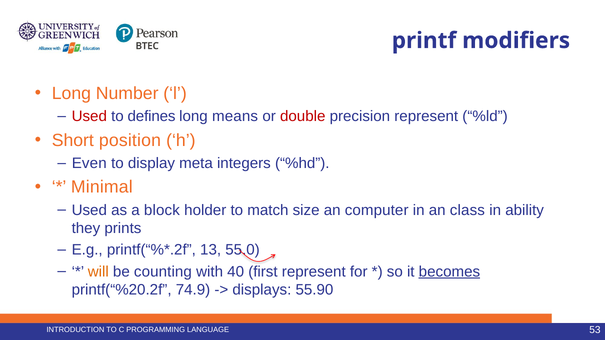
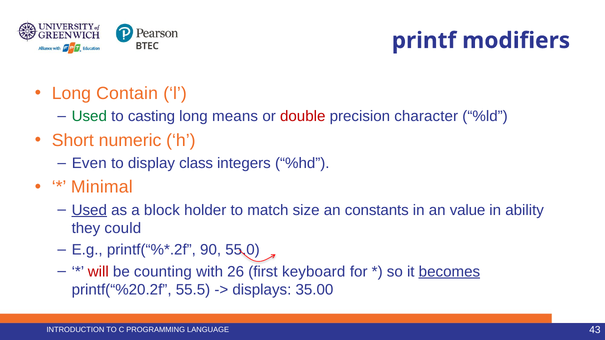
Number: Number -> Contain (127, 93)
Used colour: red -> green (89, 117)
defines: defines -> casting (152, 117)
precision represent: represent -> character (426, 117)
position: position -> numeric (130, 140)
meta: meta -> class (196, 163)
Used underline: none -> present (89, 210)
computer: computer -> constants (377, 210)
class: class -> value (468, 210)
prints: prints -> could (123, 229)
13: 13 -> 90 (211, 250)
will colour: orange -> red (98, 272)
40: 40 -> 26 (236, 272)
first represent: represent -> keyboard (314, 272)
74.9: 74.9 -> 55.5 (193, 290)
55.90: 55.90 -> 35.00 (314, 290)
53: 53 -> 43 (595, 330)
